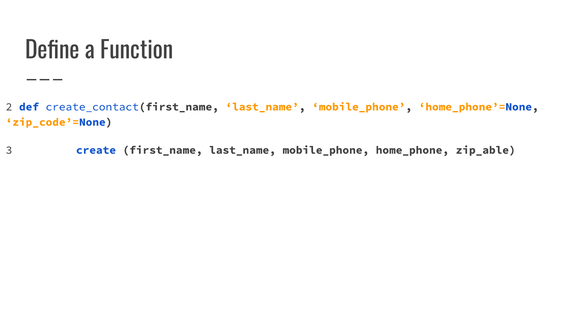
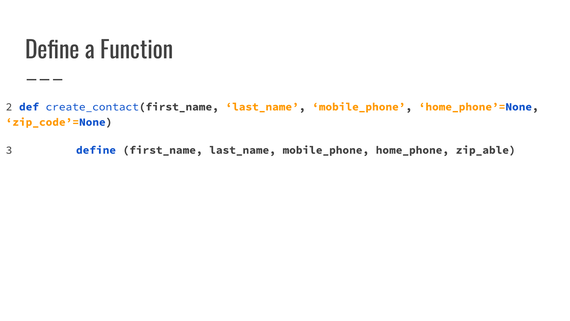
3 create: create -> define (96, 150)
